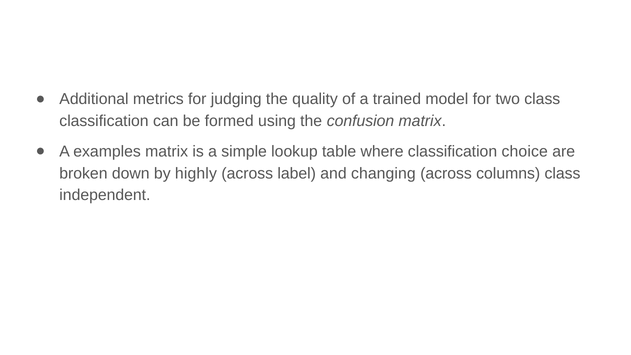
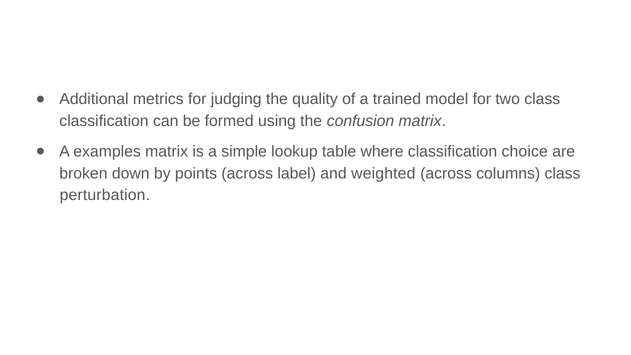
highly: highly -> points (196, 173)
changing: changing -> weighted (383, 173)
independent: independent -> perturbation (105, 195)
